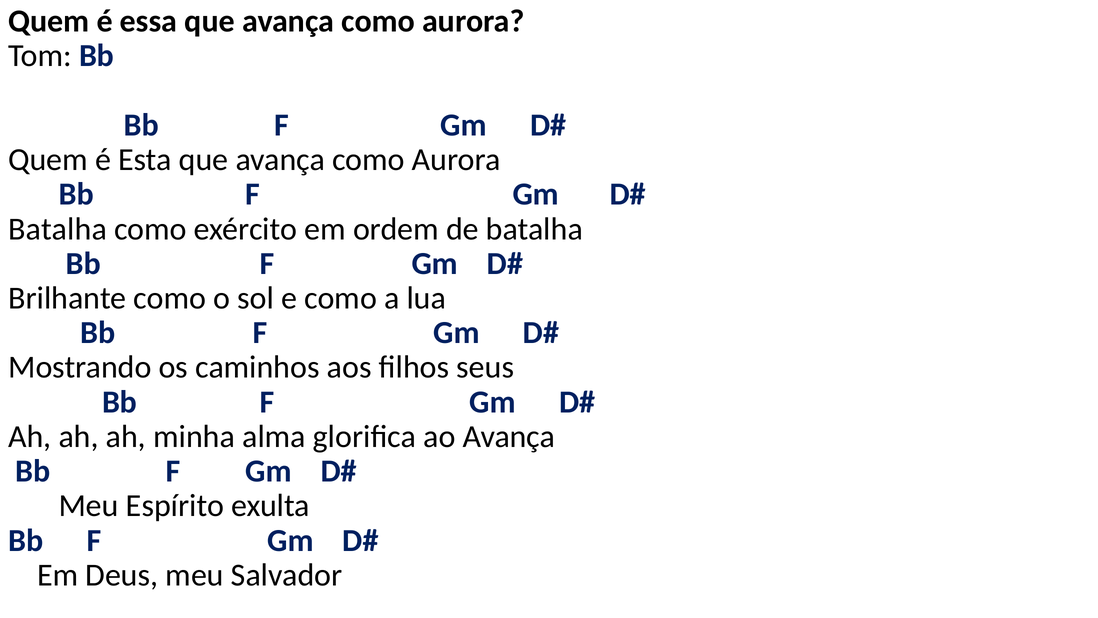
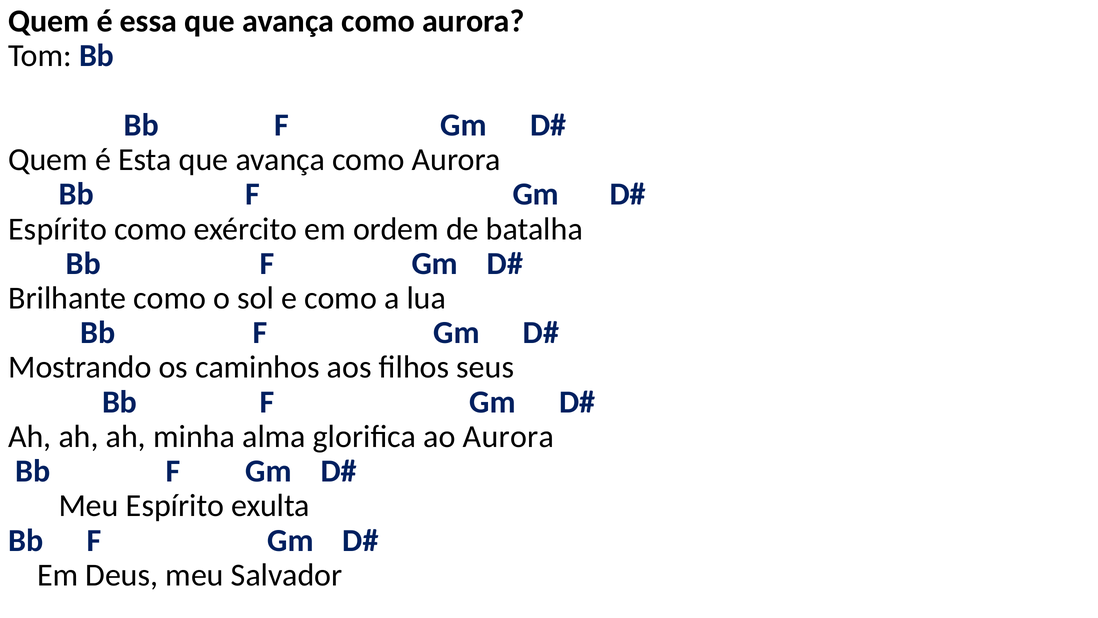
Batalha: Batalha -> Espírito (58, 229)
ao Avança: Avança -> Aurora (509, 436)
